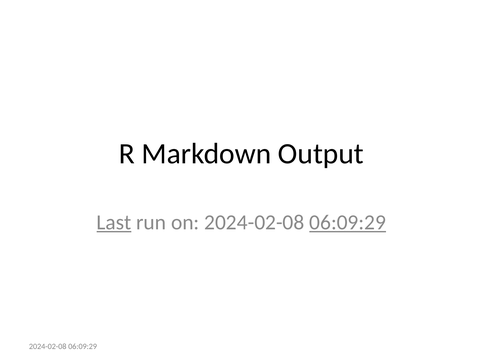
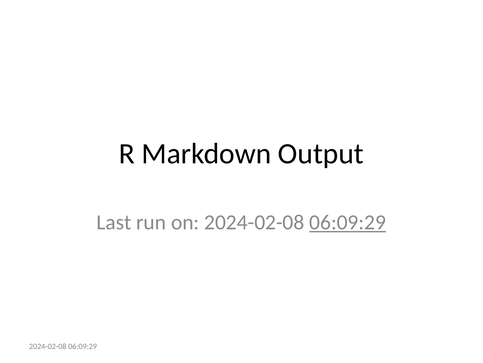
Last underline: present -> none (114, 222)
